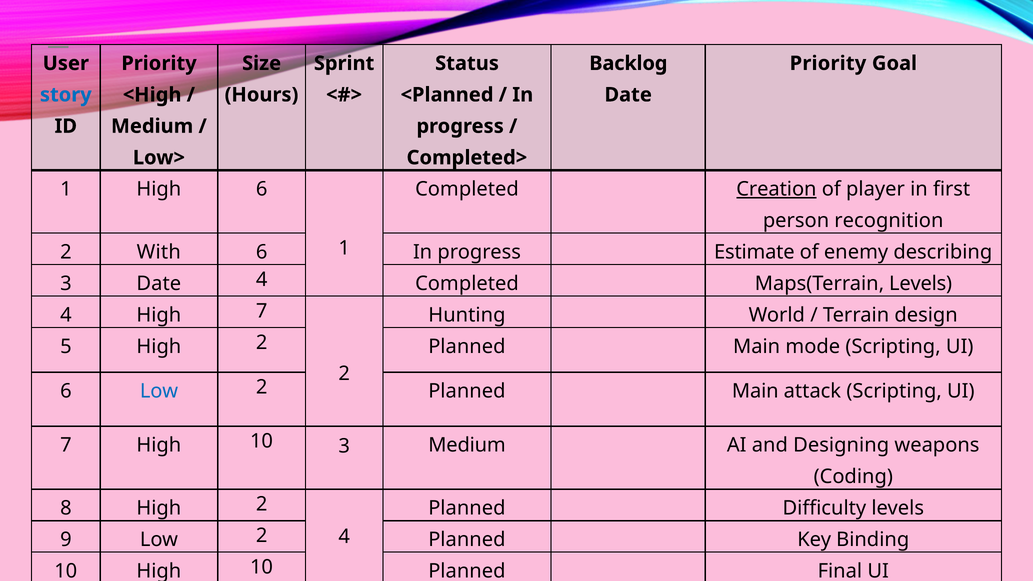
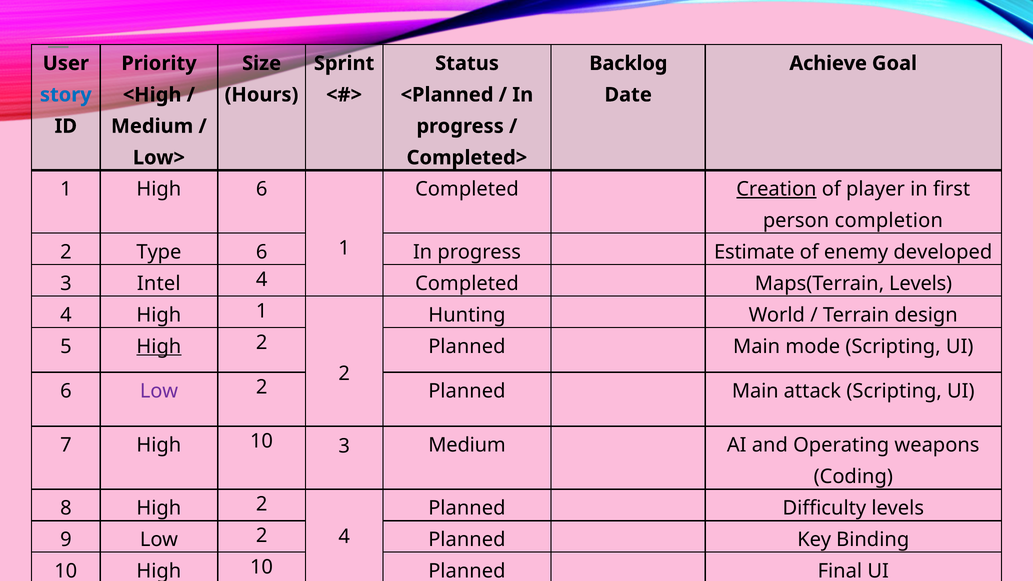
Priority: Priority -> Achieve (828, 63)
recognition: recognition -> completion (889, 221)
With: With -> Type (159, 252)
describing: describing -> developed (943, 252)
3 Date: Date -> Intel (159, 284)
High 7: 7 -> 1 (262, 311)
High underline: none -> present (159, 347)
Low colour: blue -> purple (159, 391)
Designing: Designing -> Operating (841, 445)
